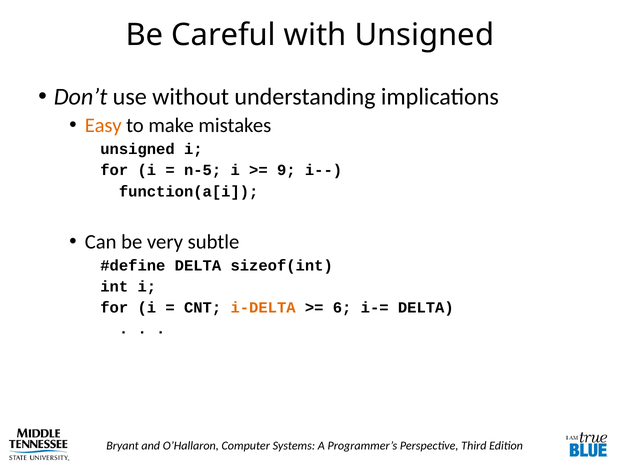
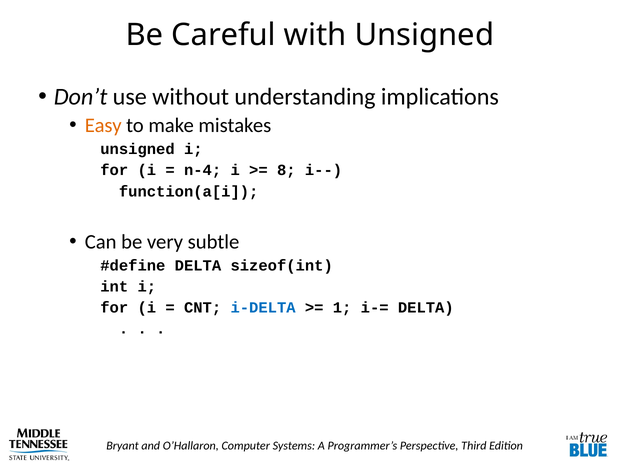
n-5: n-5 -> n-4 (203, 170)
9: 9 -> 8 (286, 170)
i-DELTA colour: orange -> blue (263, 308)
6: 6 -> 1 (342, 308)
